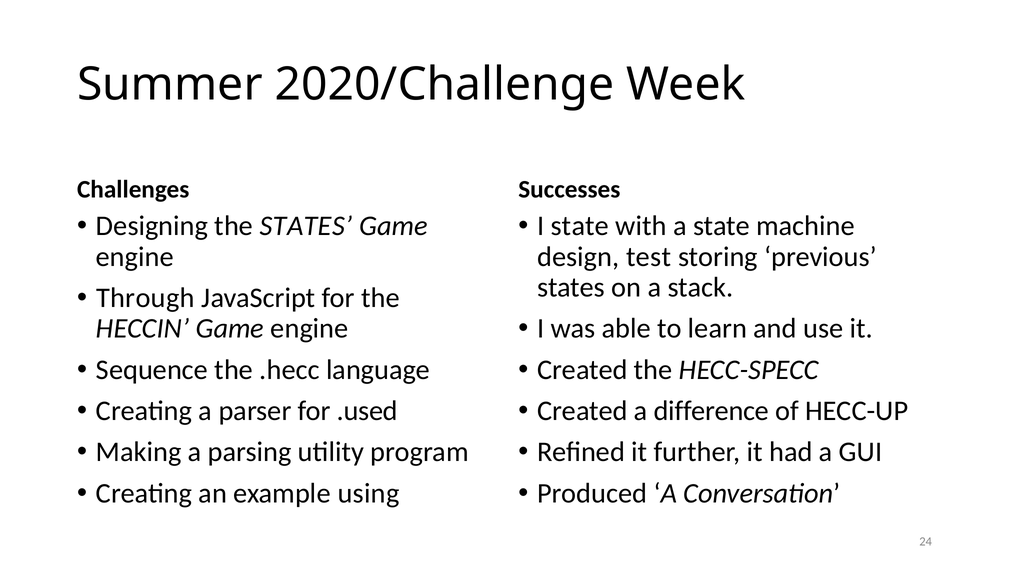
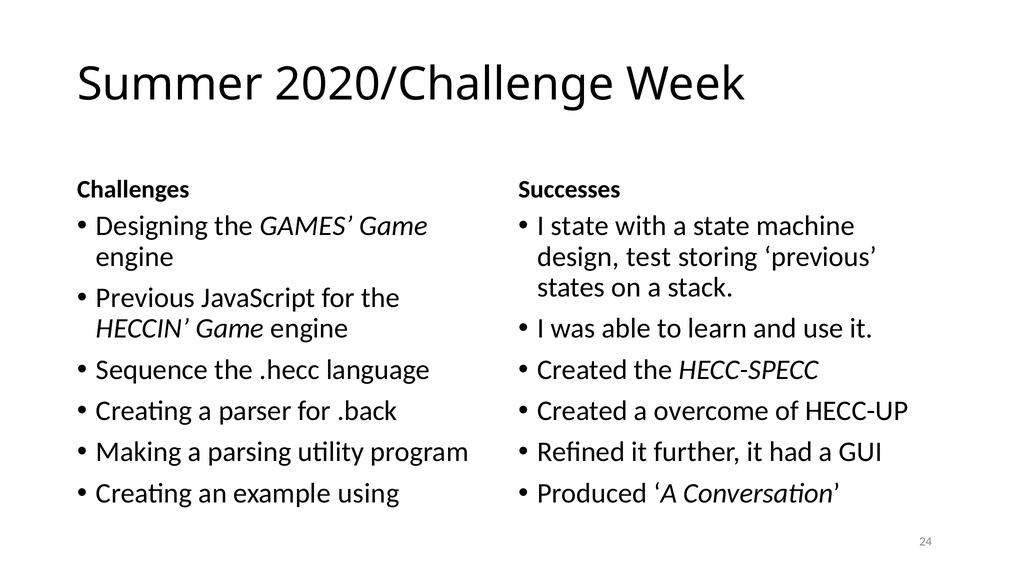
the STATES: STATES -> GAMES (306, 226)
Through: Through -> Previous (146, 298)
.used: .used -> .back (367, 411)
difference: difference -> overcome (711, 411)
